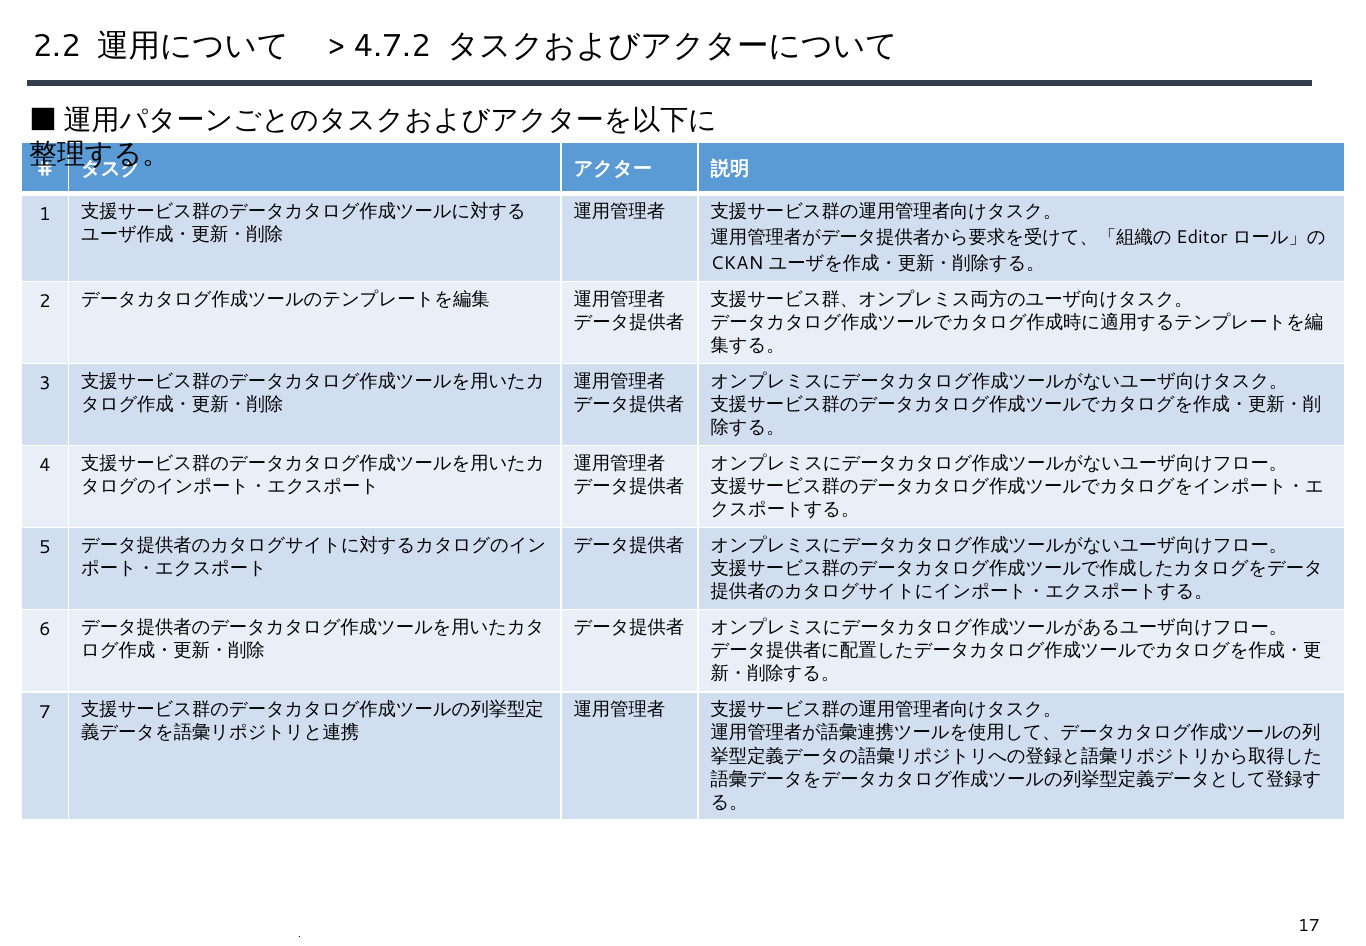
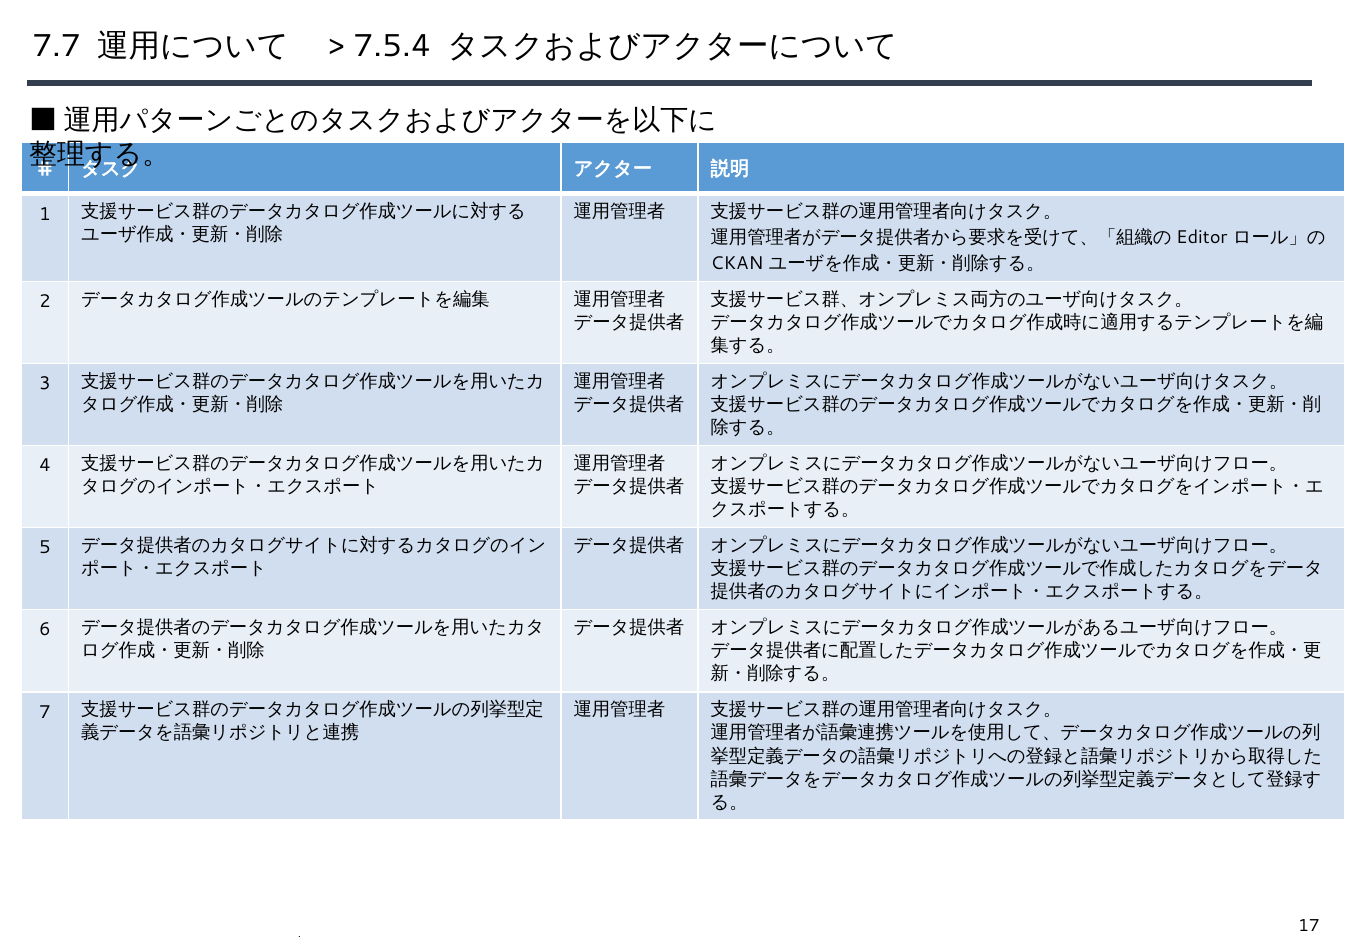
2.2: 2.2 -> 7.7 (57, 46)
4.7.2: 4.7.2 -> 7.5.4 (392, 46)
